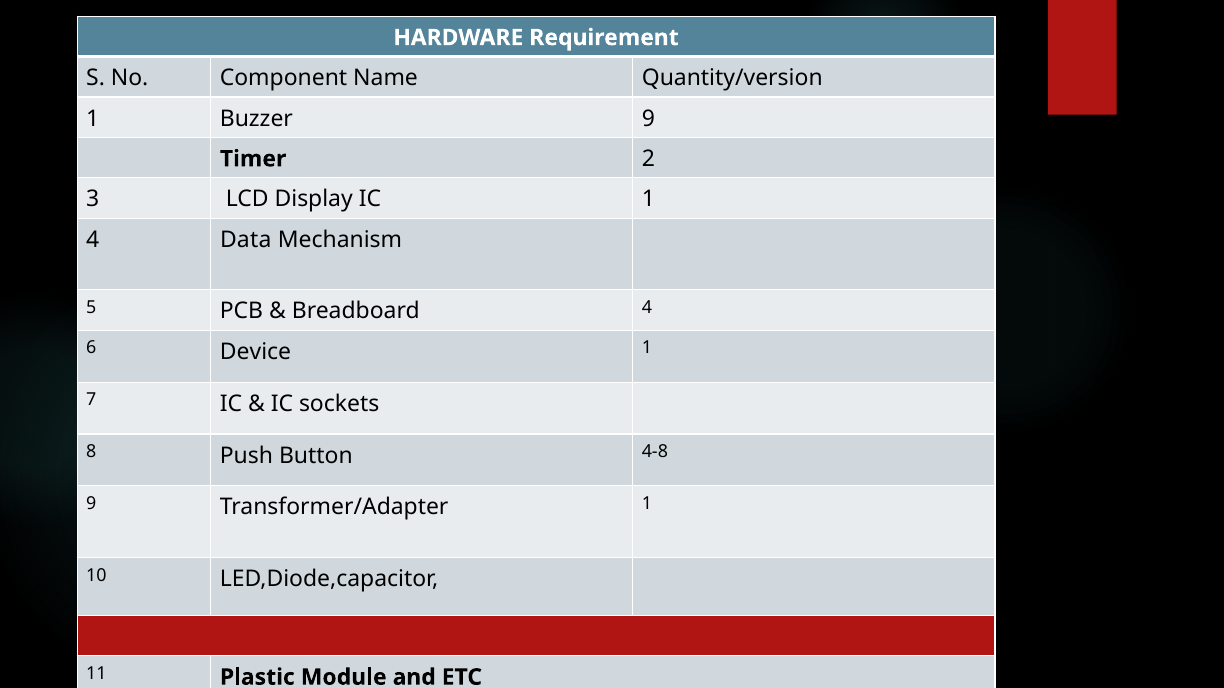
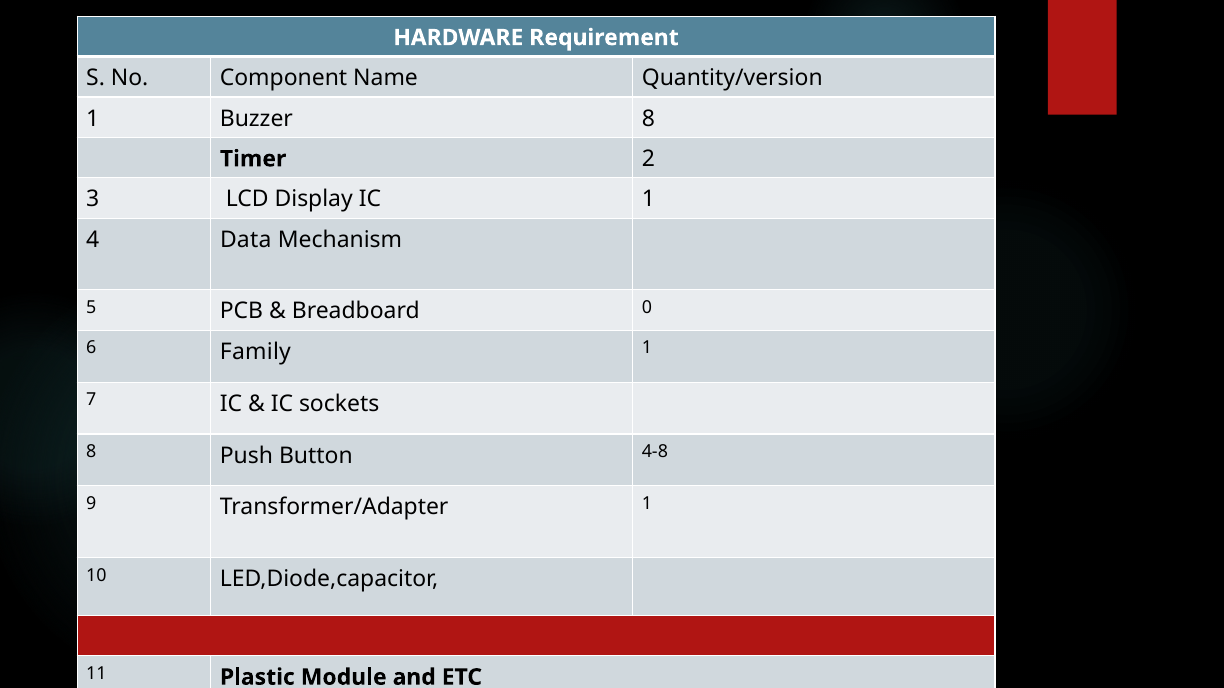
Buzzer 9: 9 -> 8 (648, 119)
Breadboard 4: 4 -> 0 (647, 308)
Device: Device -> Family (255, 352)
